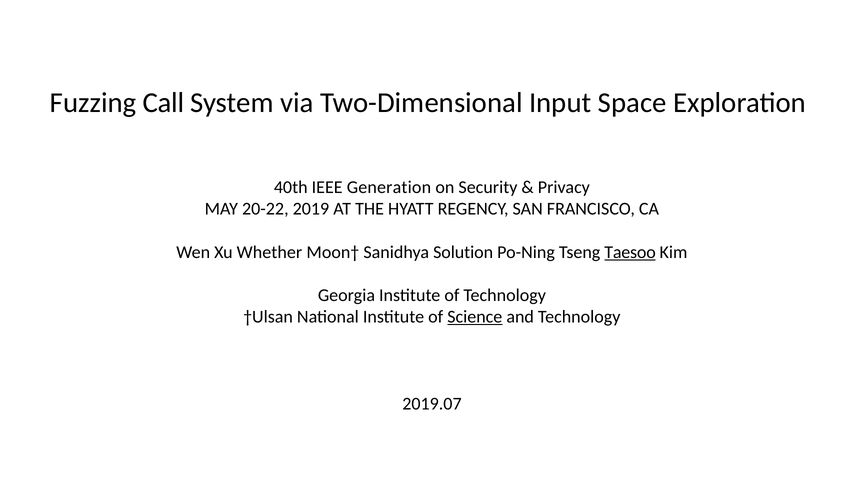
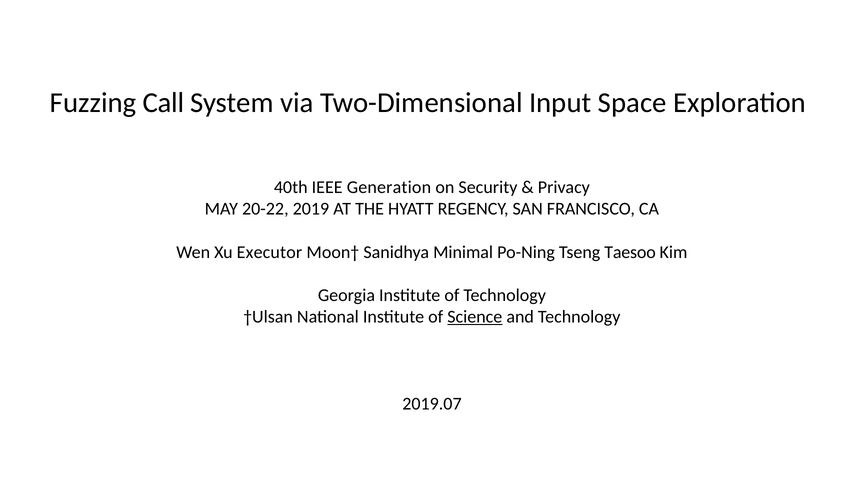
Whether: Whether -> Executor (269, 252)
Solution: Solution -> Minimal (463, 252)
Taesoo underline: present -> none (630, 252)
